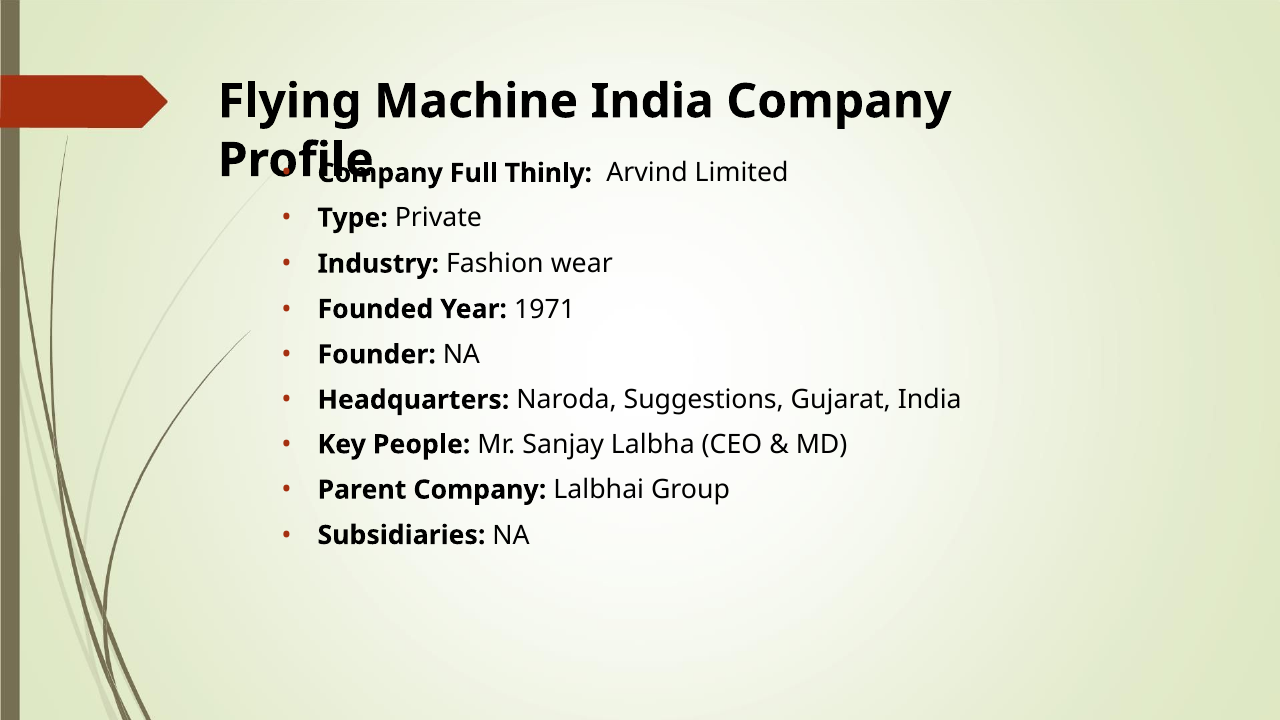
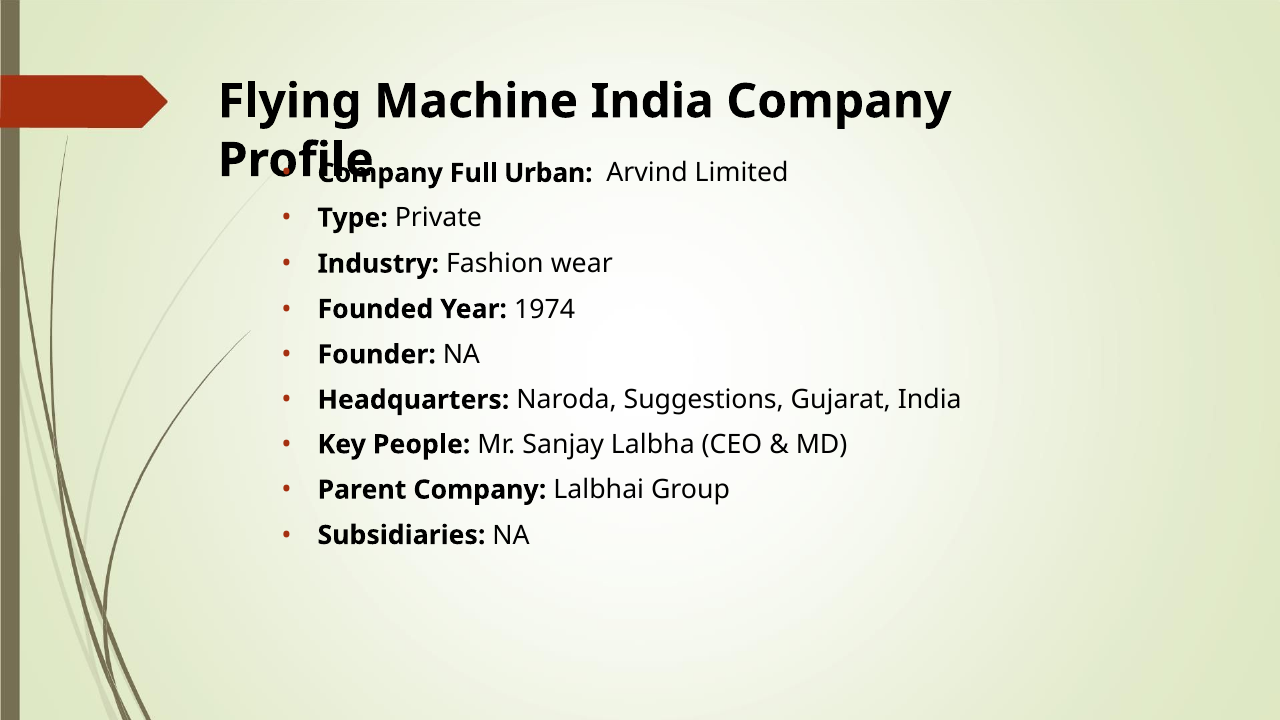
Thinly: Thinly -> Urban (548, 173)
1971: 1971 -> 1974 (545, 309)
